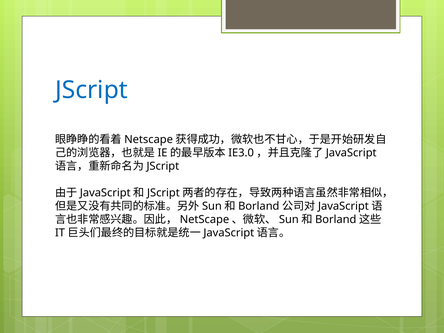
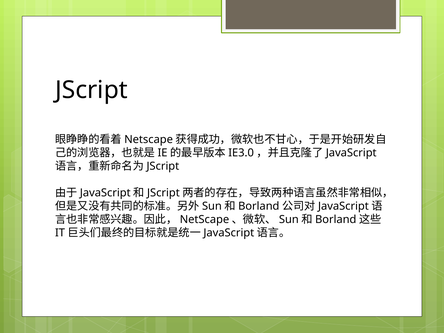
JScript colour: blue -> black (91, 90)
